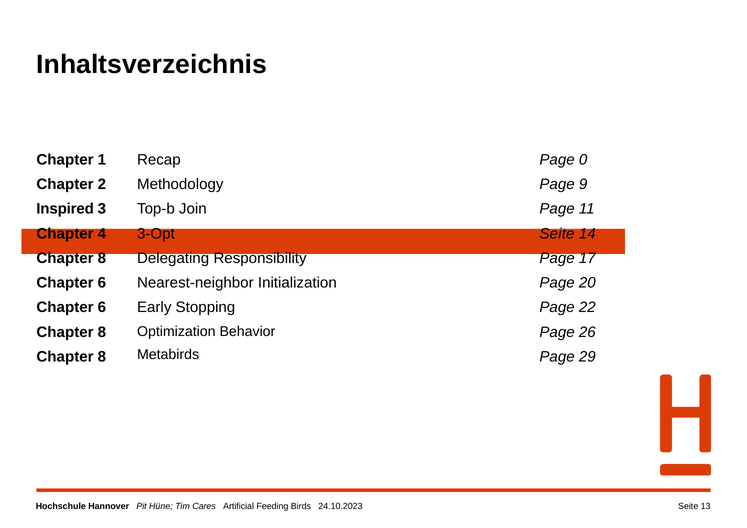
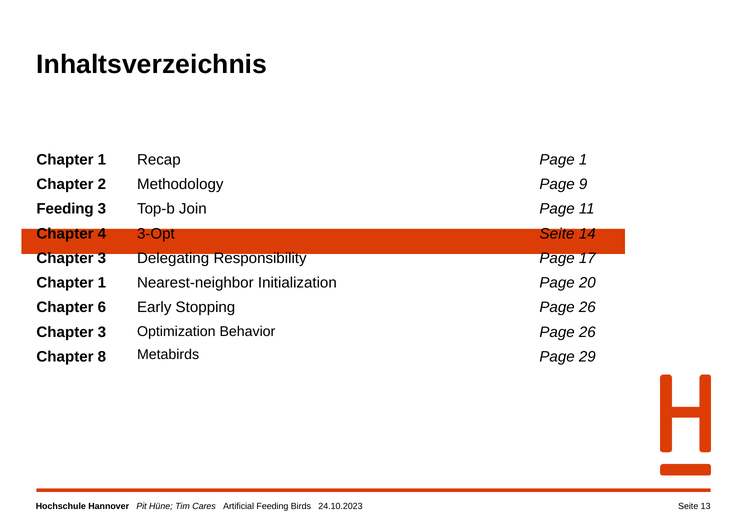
Page 0: 0 -> 1 (583, 160)
Inspired: Inspired -> Feeding (65, 209)
8: 8 -> 3 (102, 258)
6: 6 -> 1 (102, 283)
22: 22 -> 26 (587, 308)
8: 8 -> 3 (102, 332)
